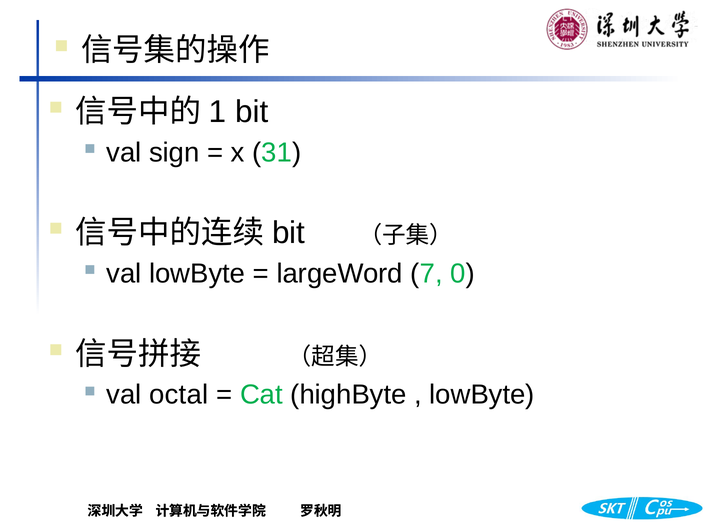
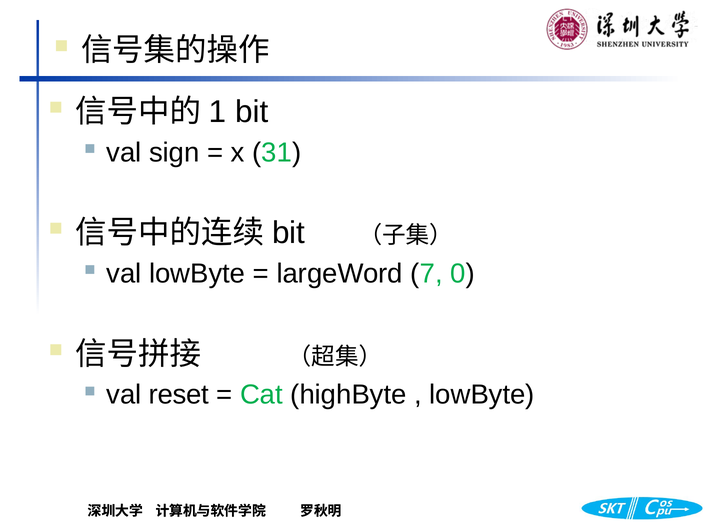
octal: octal -> reset (179, 395)
